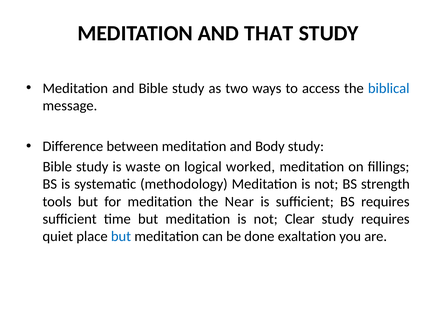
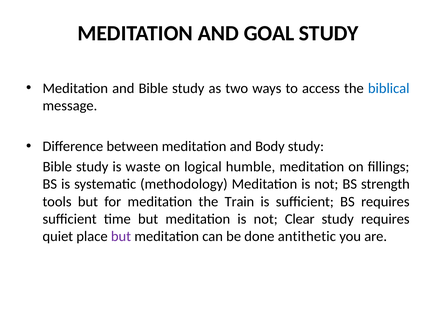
THAT: THAT -> GOAL (269, 33)
worked: worked -> humble (251, 167)
Near: Near -> Train (239, 202)
but colour: blue -> purple (121, 236)
exaltation: exaltation -> antithetic (307, 236)
